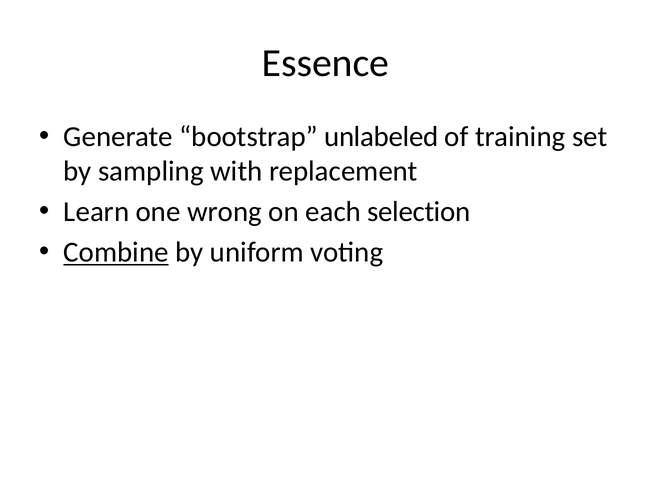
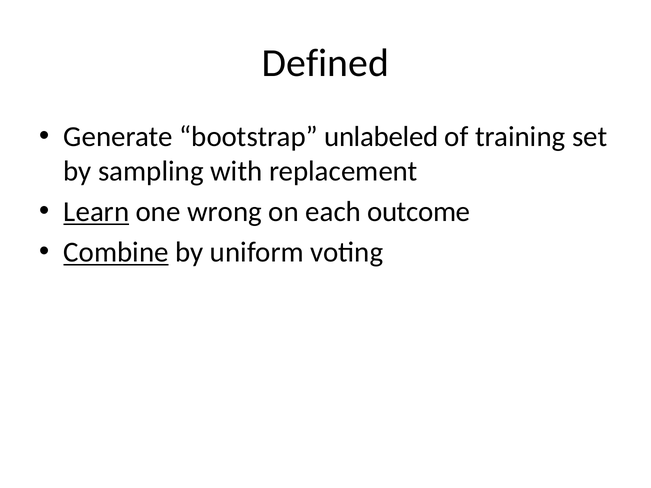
Essence: Essence -> Defined (325, 63)
Learn underline: none -> present (96, 212)
selection: selection -> outcome (419, 212)
